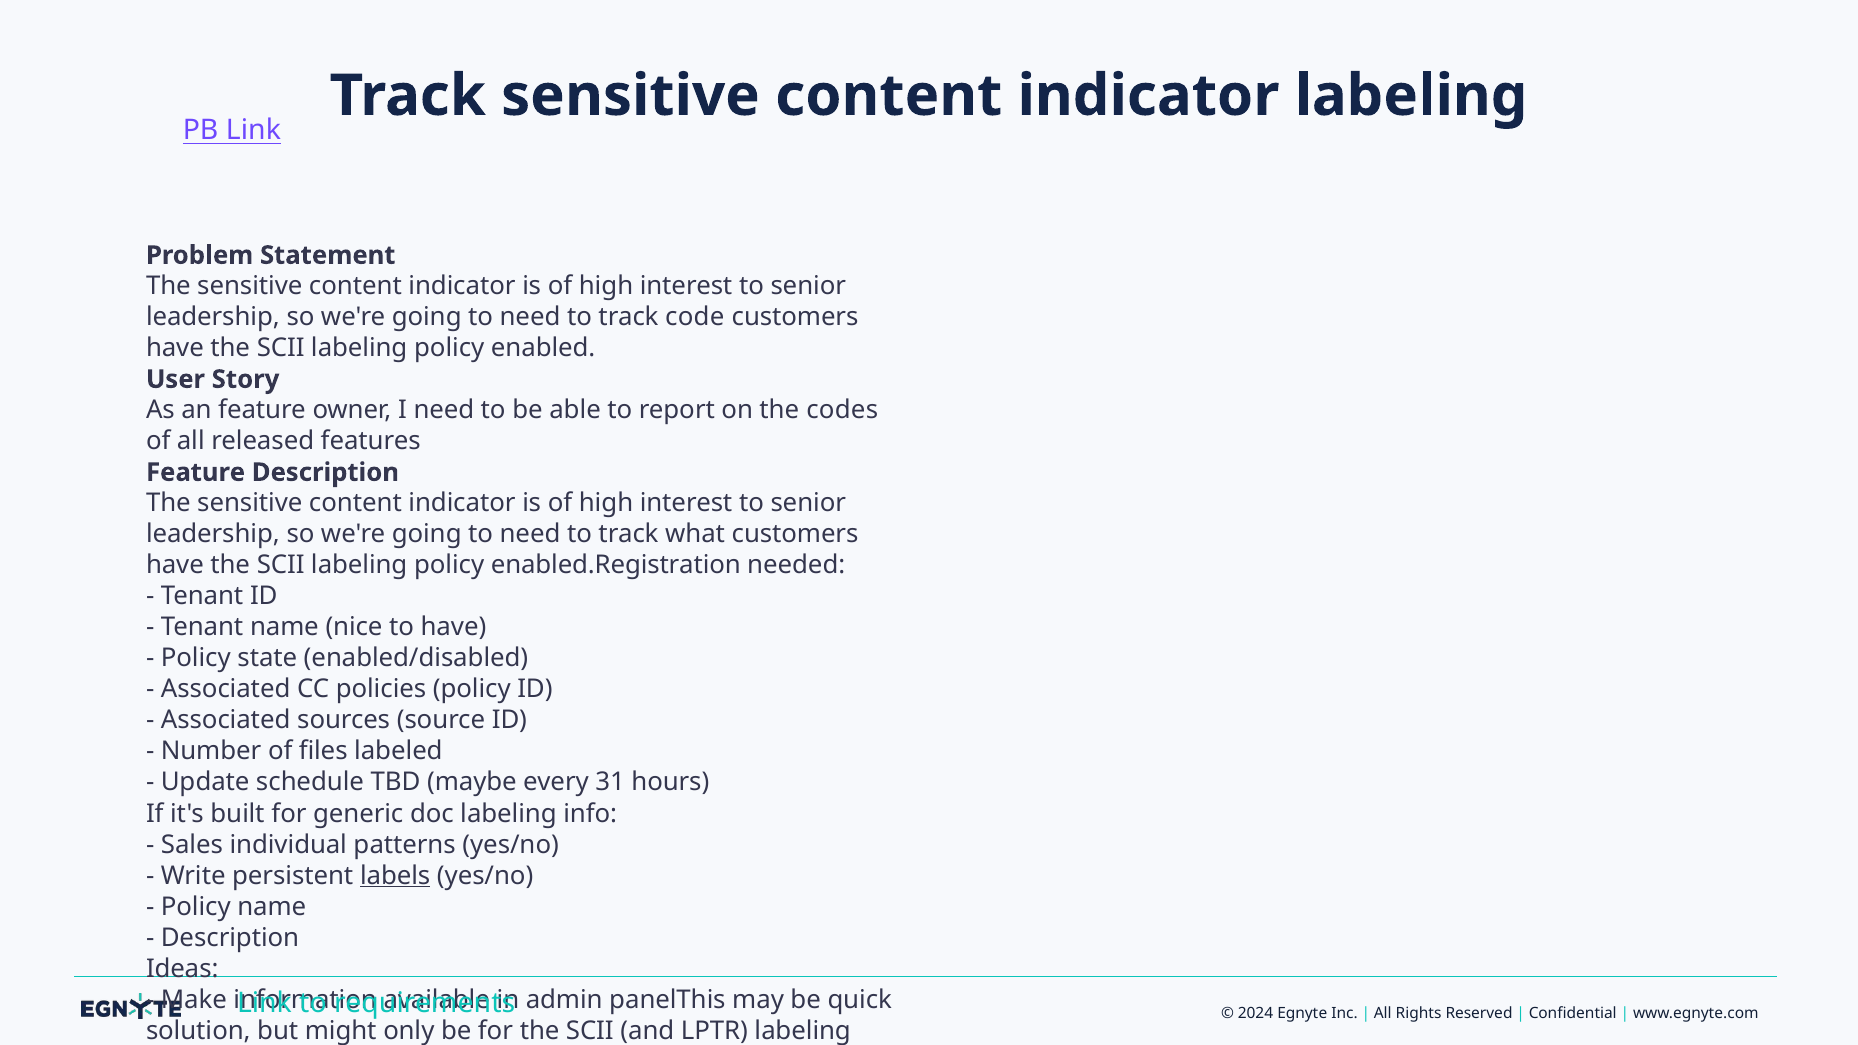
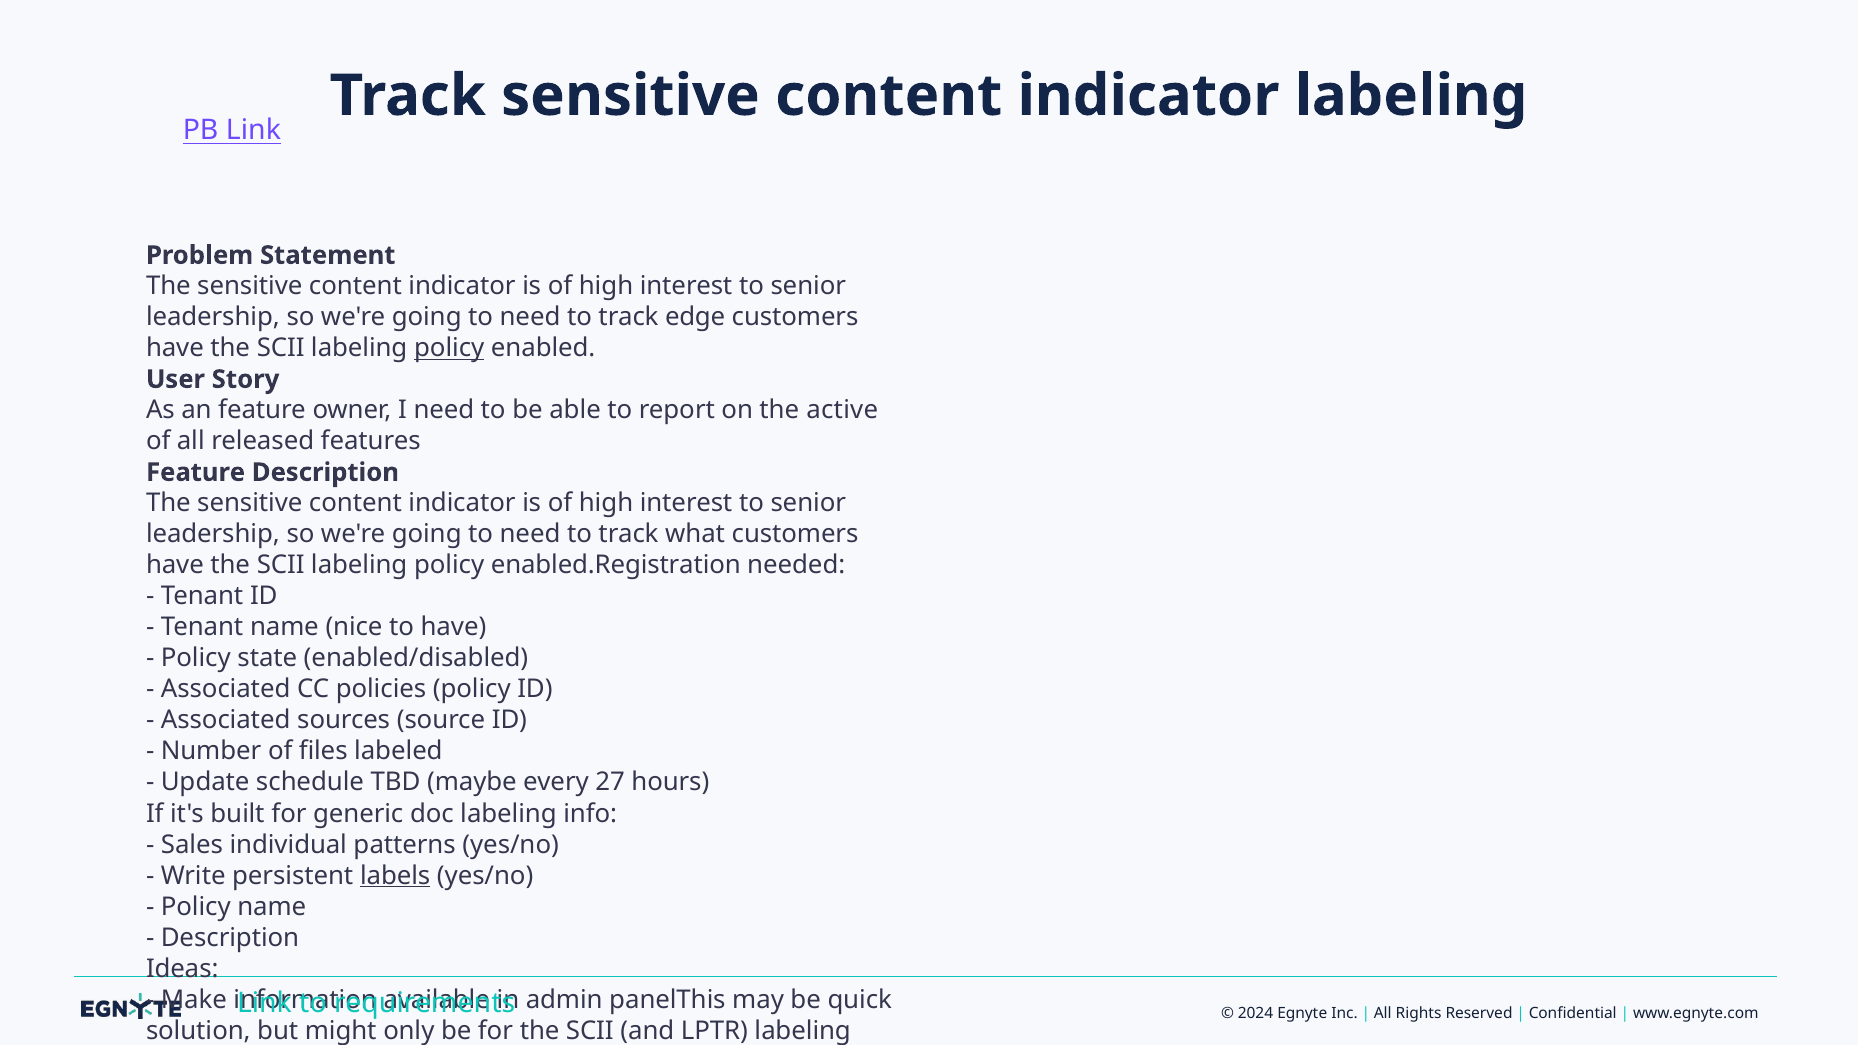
code: code -> edge (695, 317)
policy underline: none -> present (449, 348)
codes: codes -> active (842, 410)
31: 31 -> 27 (610, 783)
